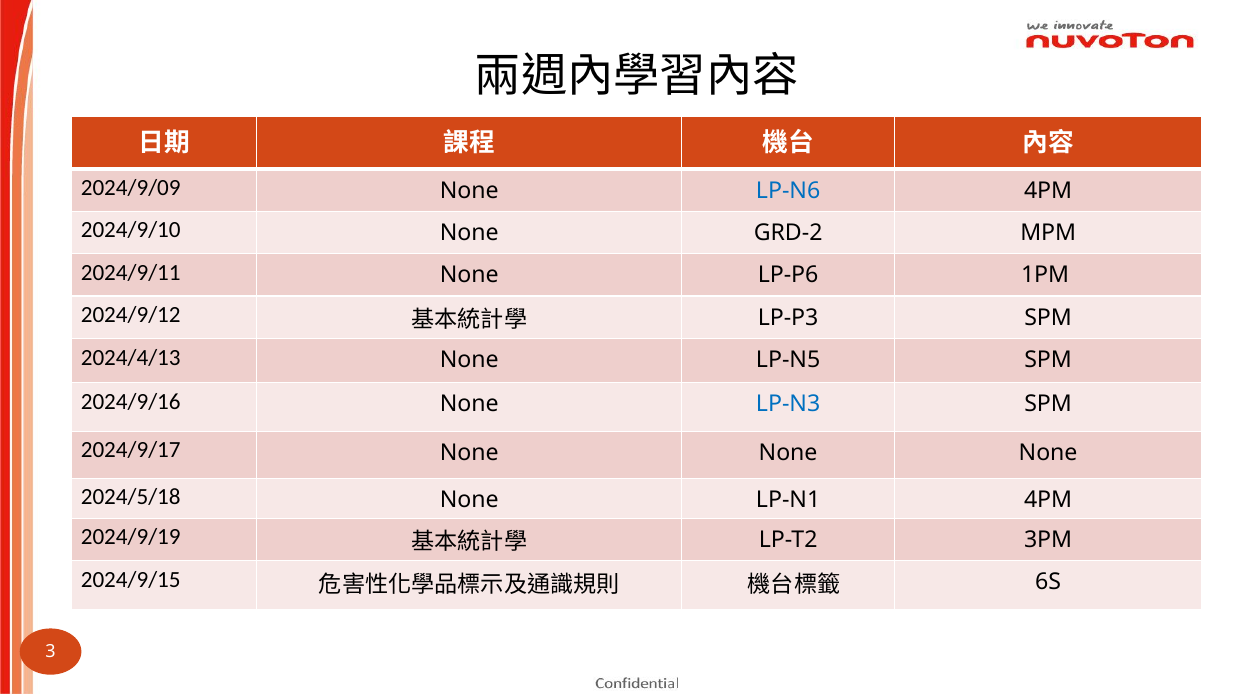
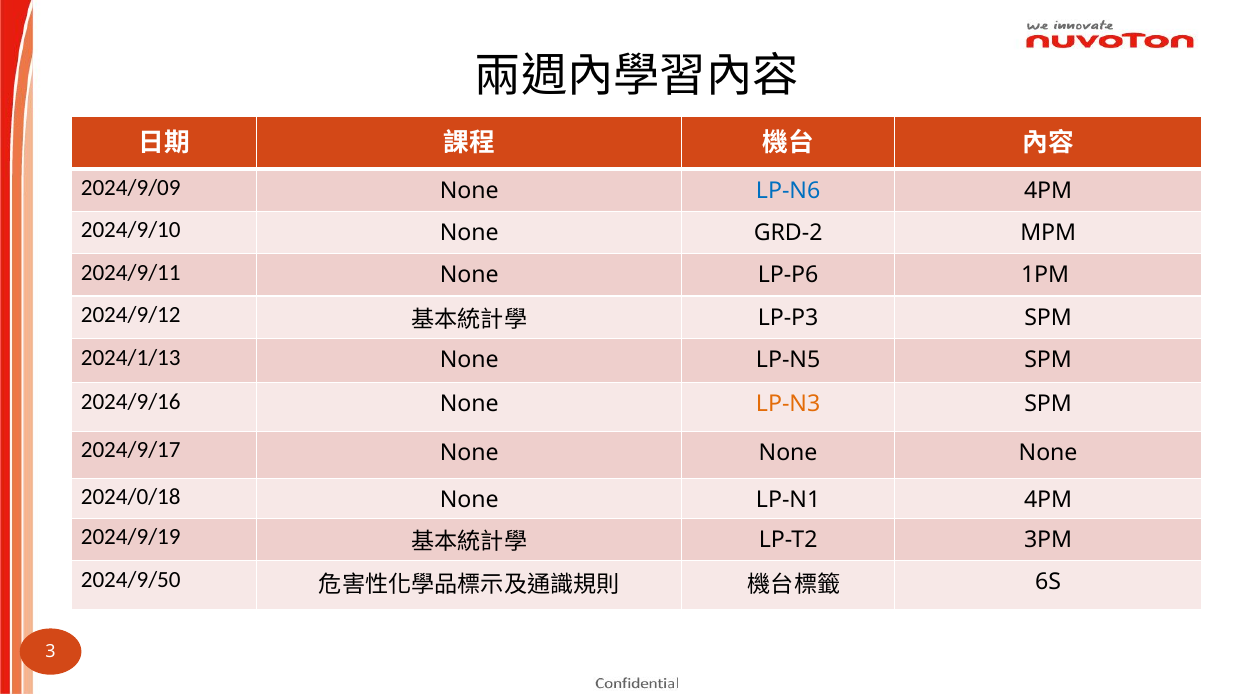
2024/4/13: 2024/4/13 -> 2024/1/13 (131, 357)
LP-N3 colour: blue -> orange (788, 404)
2024/5/18: 2024/5/18 -> 2024/0/18 (131, 497)
2024/9/15: 2024/9/15 -> 2024/9/50 (131, 580)
